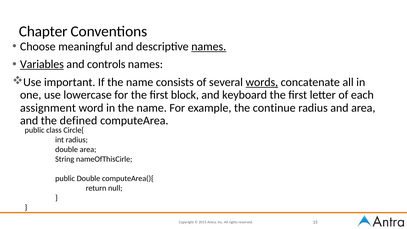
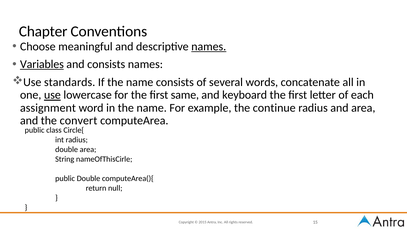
and controls: controls -> consists (106, 64)
important: important -> standards (70, 82)
words underline: present -> none (262, 82)
use underline: none -> present (52, 95)
block: block -> same (185, 95)
defined: defined -> convert (79, 121)
